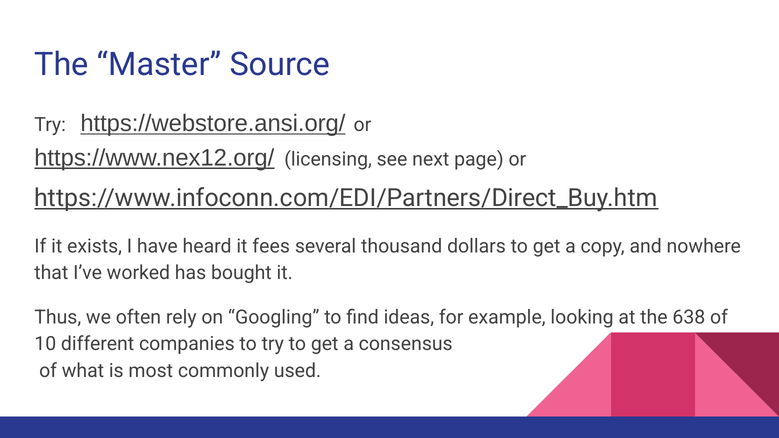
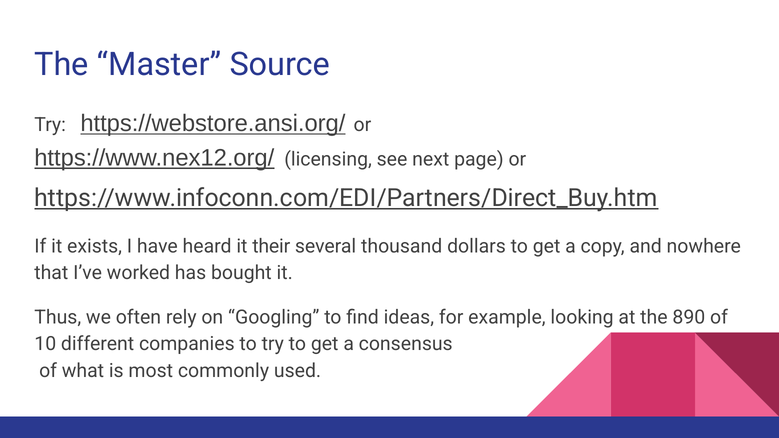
fees: fees -> their (271, 246)
638: 638 -> 890 (689, 317)
